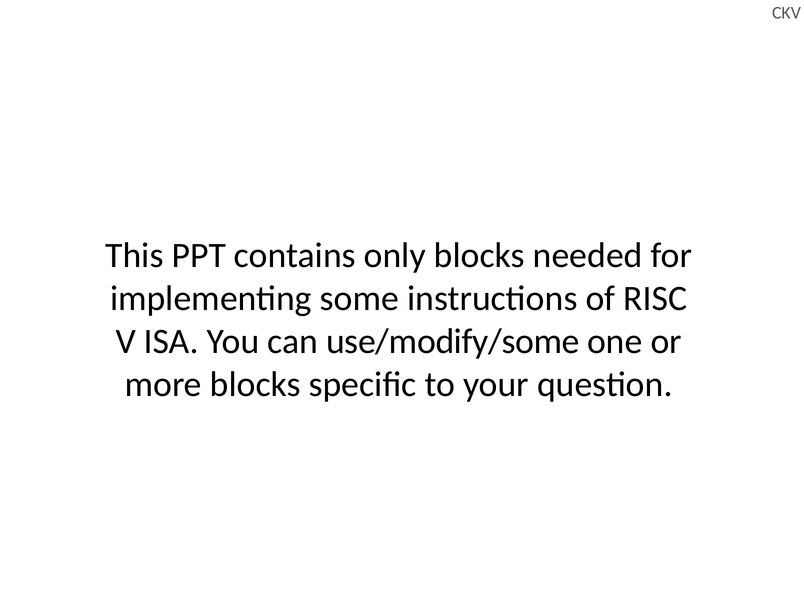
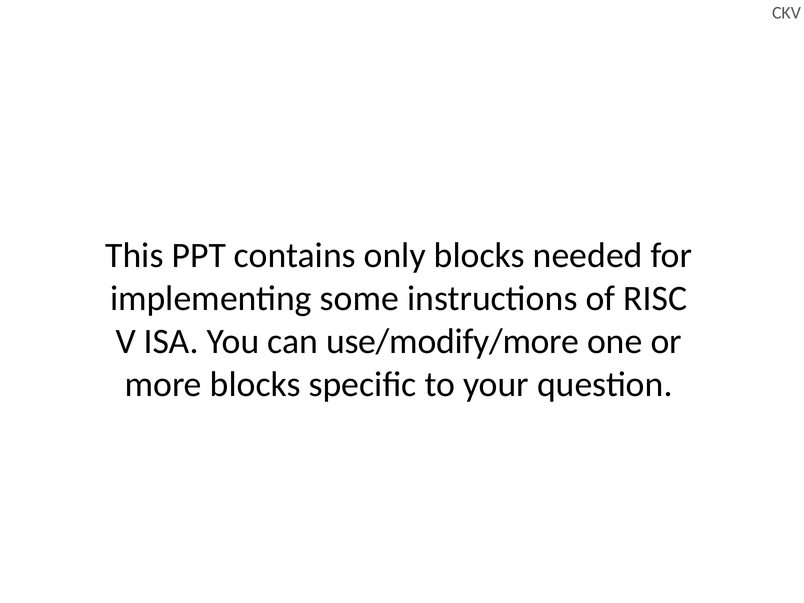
use/modify/some: use/modify/some -> use/modify/more (453, 341)
